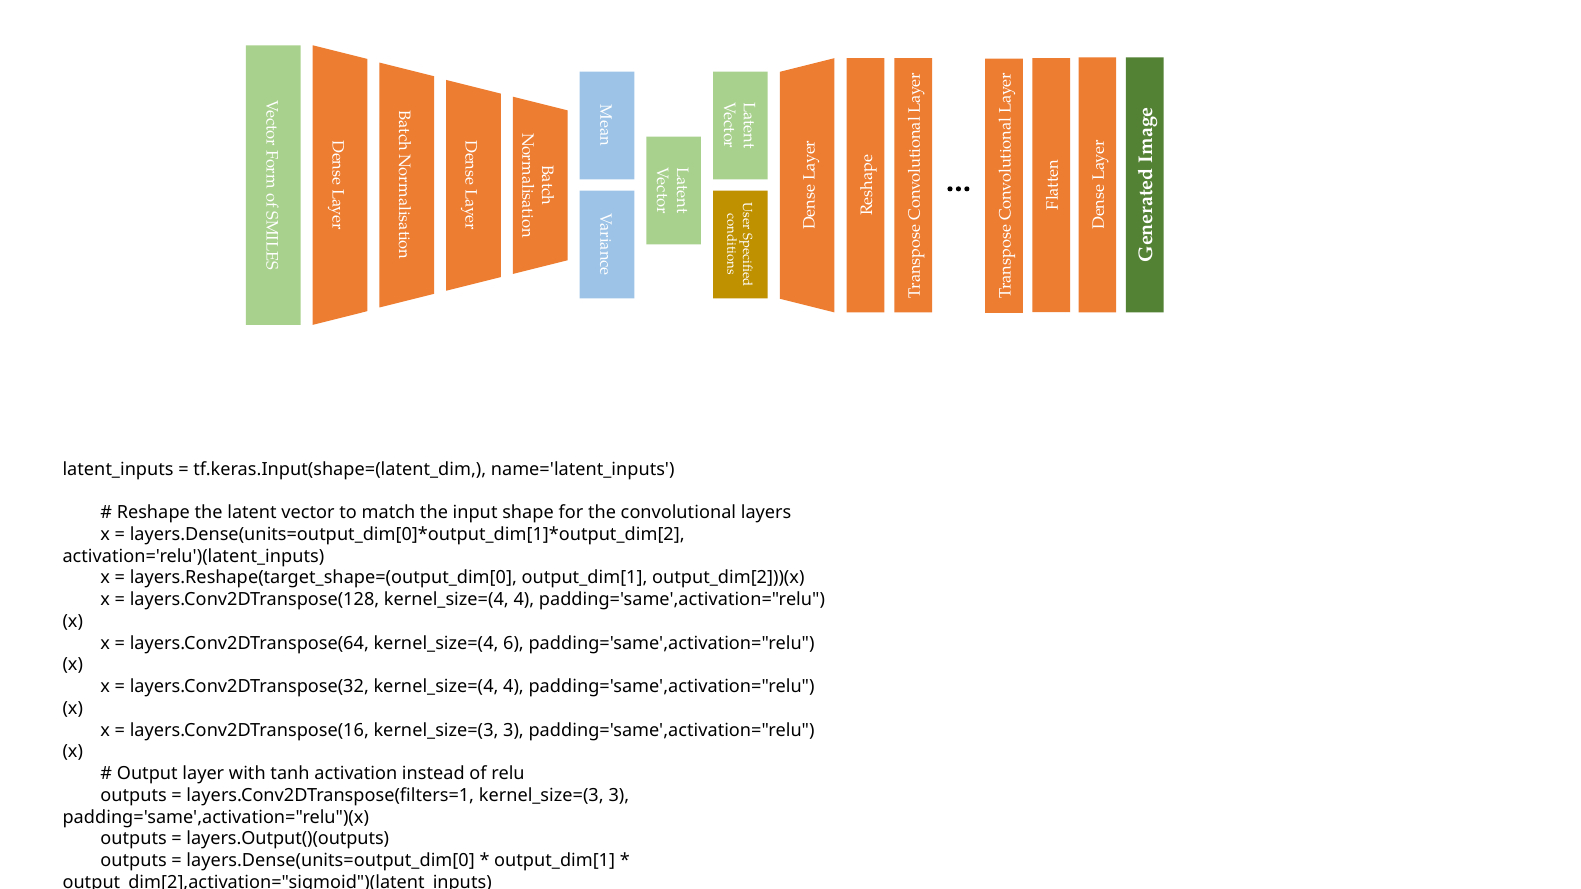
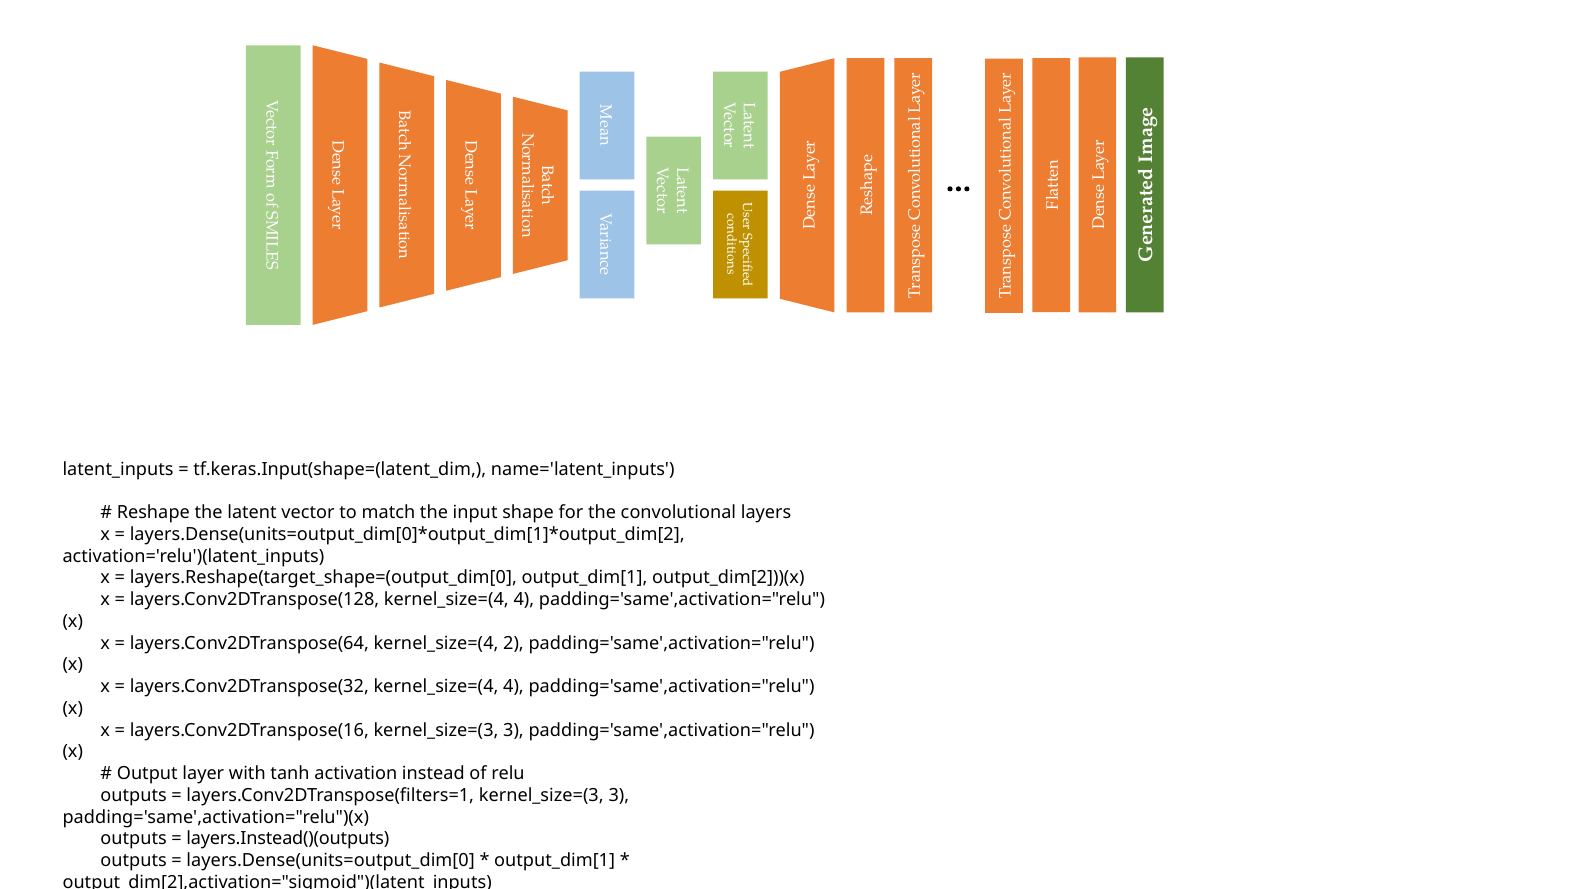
6: 6 -> 2 (514, 643)
layers.Output()(outputs: layers.Output()(outputs -> layers.Instead()(outputs (288, 839)
